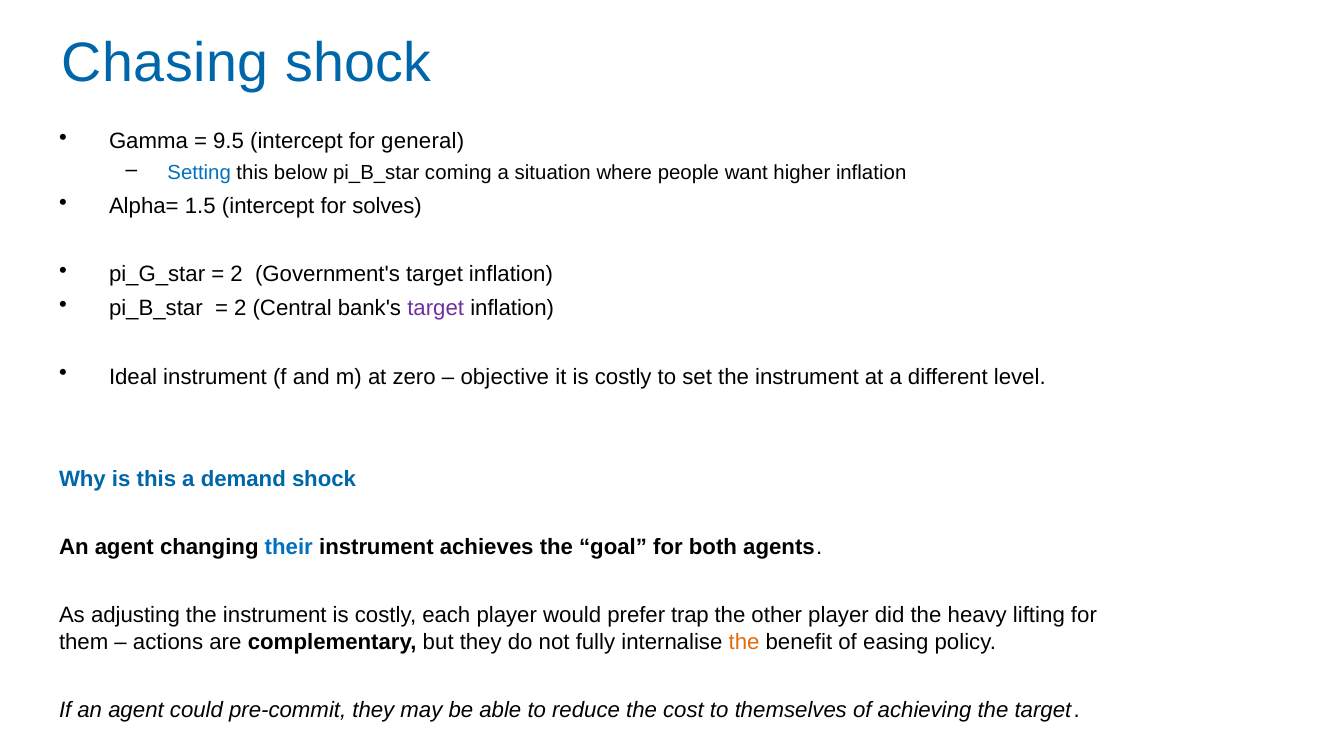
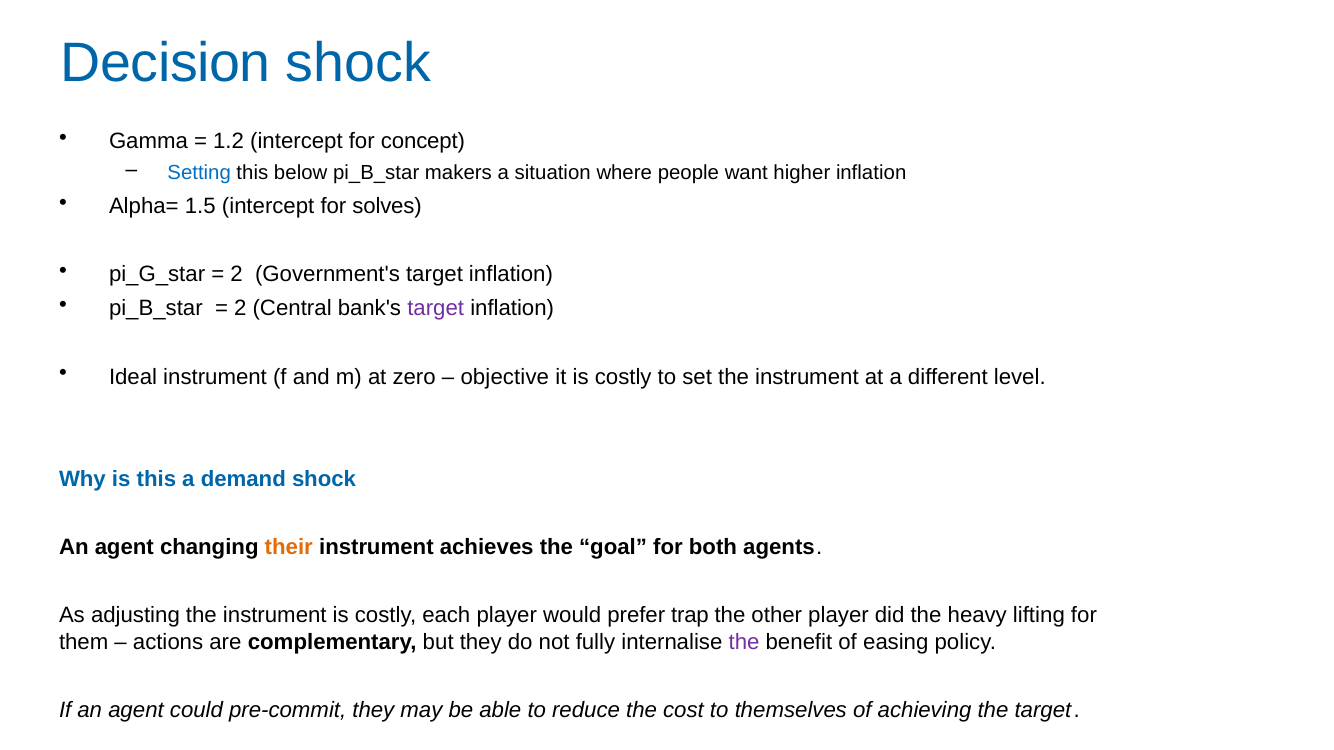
Chasing: Chasing -> Decision (166, 63)
9.5: 9.5 -> 1.2 (229, 141)
general: general -> concept (423, 141)
coming: coming -> makers (458, 173)
their colour: blue -> orange (289, 547)
the colour: orange -> purple (744, 642)
